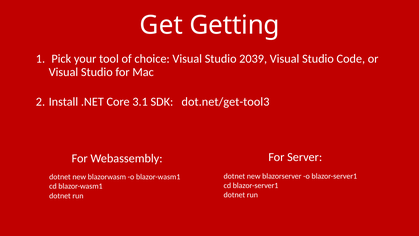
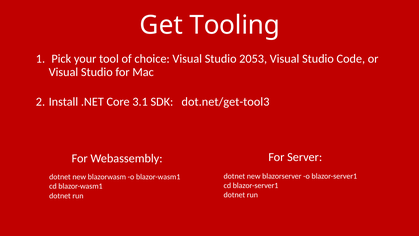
Getting: Getting -> Tooling (235, 25)
2039: 2039 -> 2053 (253, 59)
